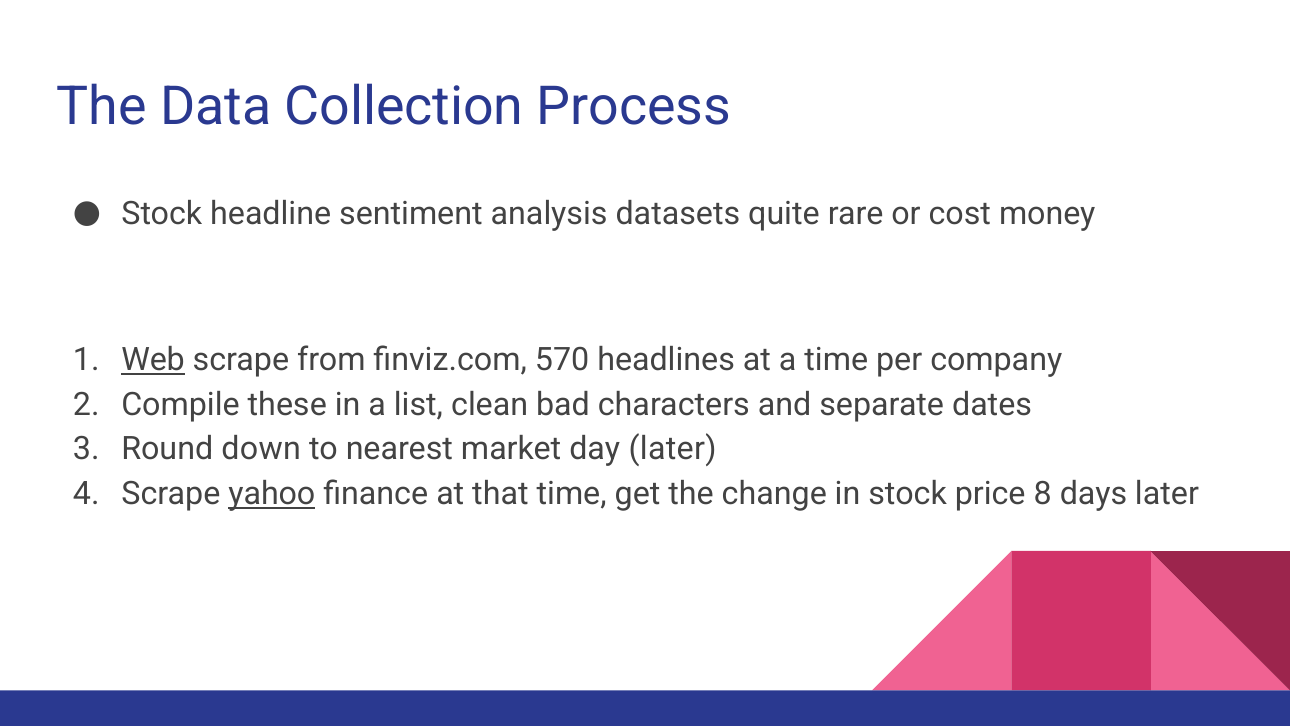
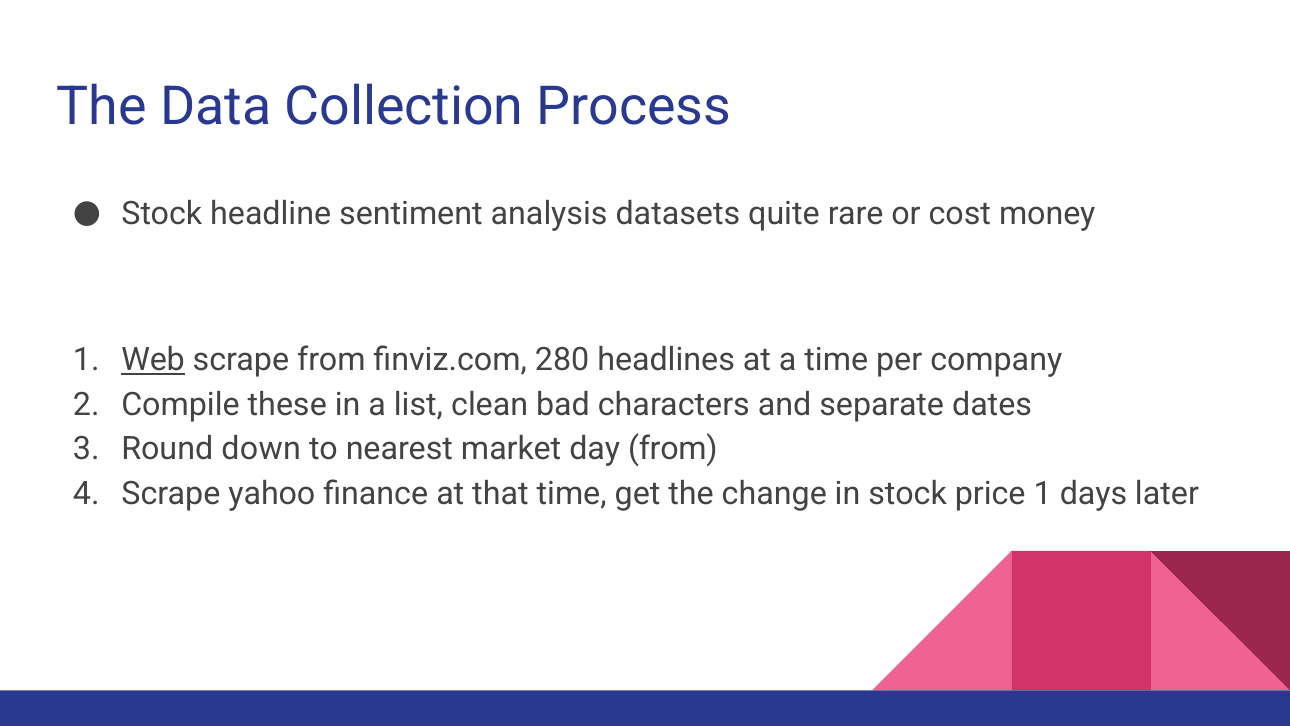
570: 570 -> 280 (562, 360)
day later: later -> from (673, 449)
yahoo underline: present -> none (272, 494)
price 8: 8 -> 1 (1043, 494)
